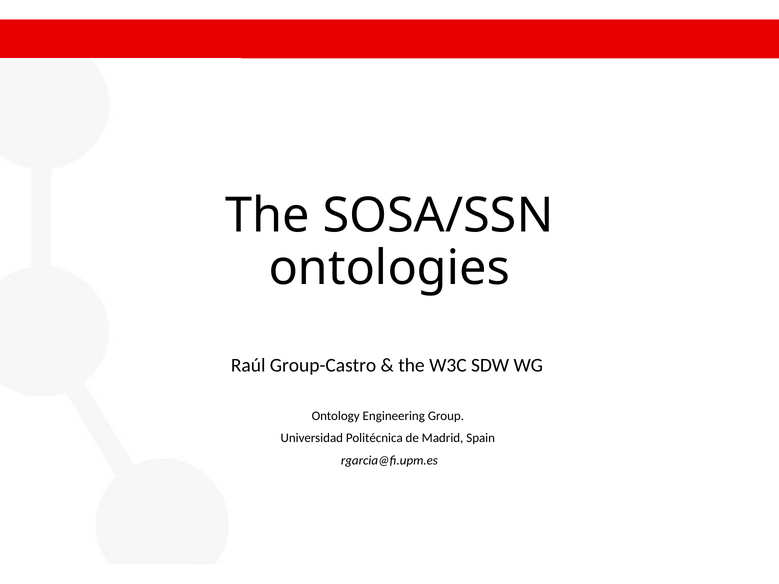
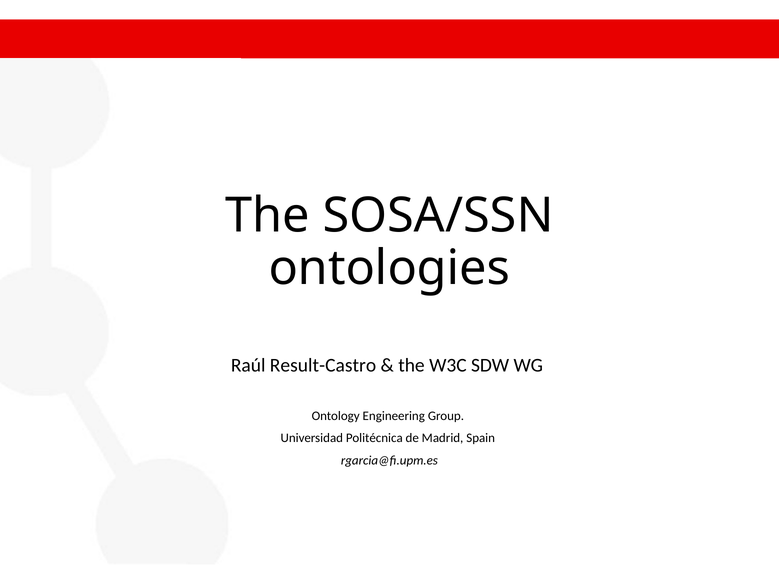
Group-Castro: Group-Castro -> Result-Castro (323, 366)
